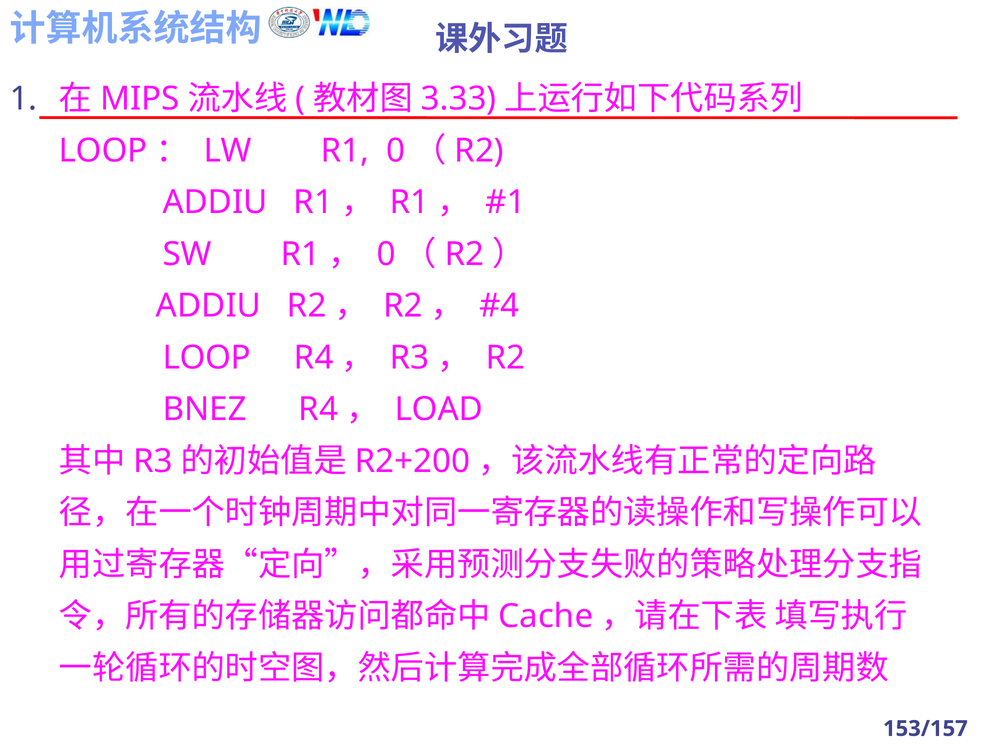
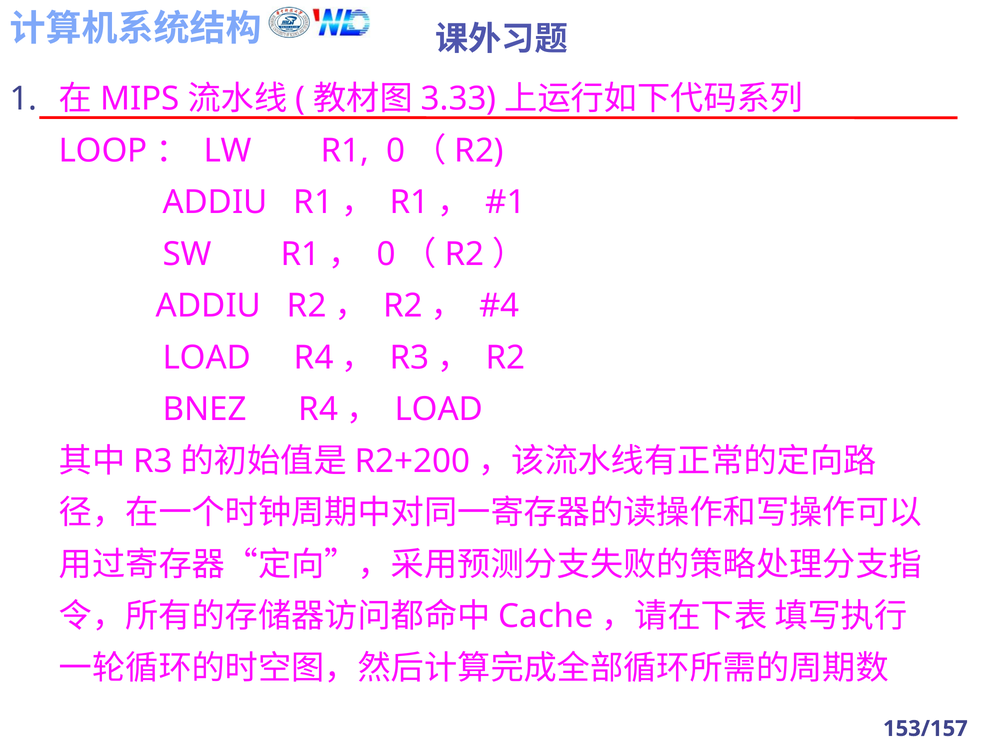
LOOP: LOOP -> LOAD (207, 358)
